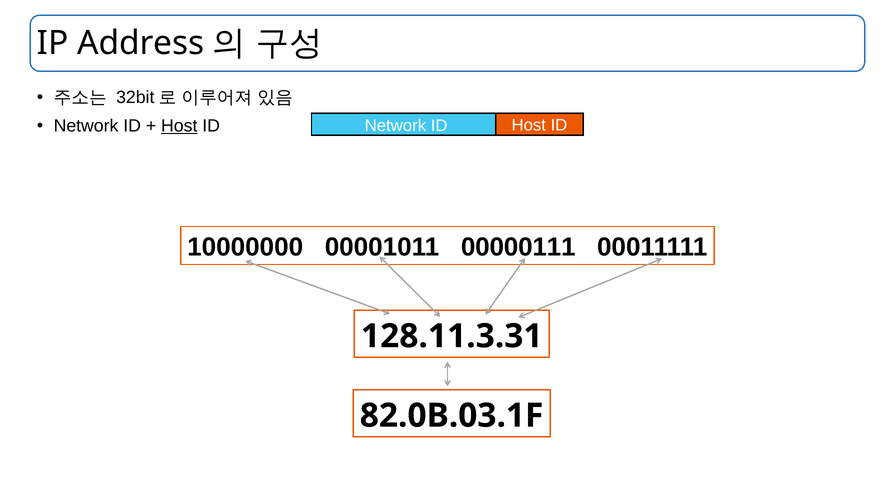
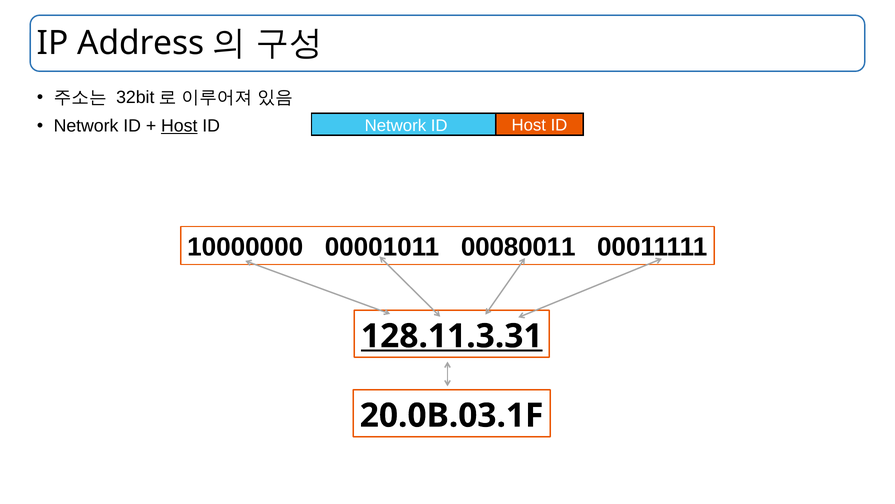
00000111: 00000111 -> 00080011 (518, 247)
128.11.3.31 underline: none -> present (452, 336)
82.0B.03.1F: 82.0B.03.1F -> 20.0B.03.1F (452, 415)
